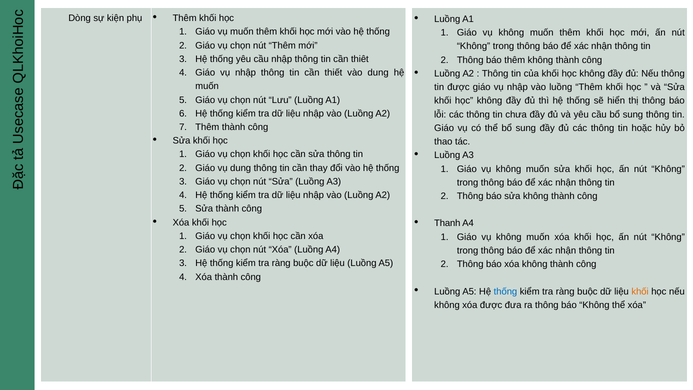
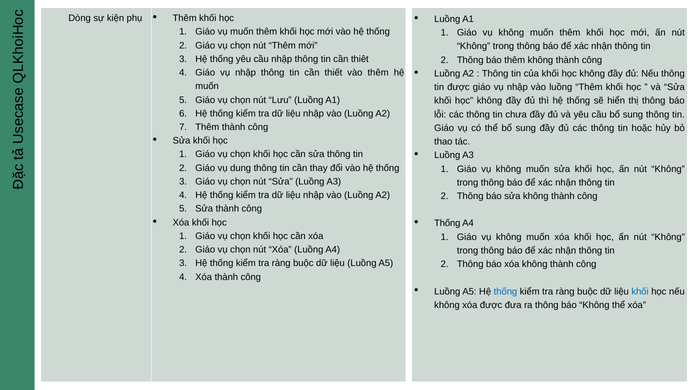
vào dung: dung -> thêm (378, 73)
Thanh: Thanh -> Thống (447, 223)
khối colour: orange -> blue (640, 291)
